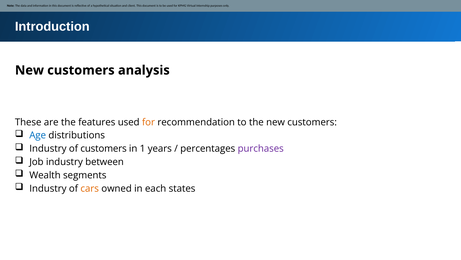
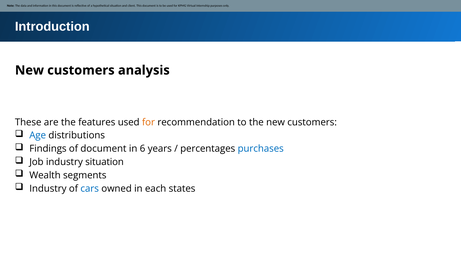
Industry: Industry -> Findings (48, 148)
of customers: customers -> document (103, 148)
1: 1 -> 6 (143, 148)
purchases colour: purple -> blue (261, 148)
industry between: between -> situation (105, 162)
cars colour: orange -> blue (90, 188)
